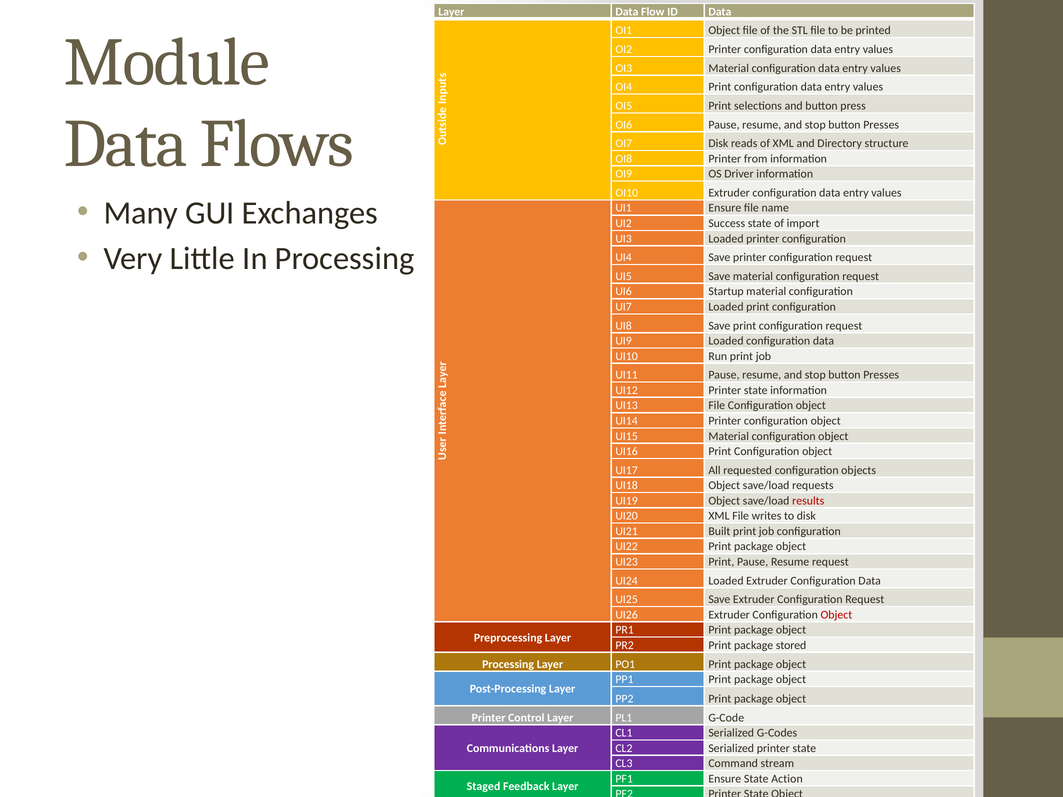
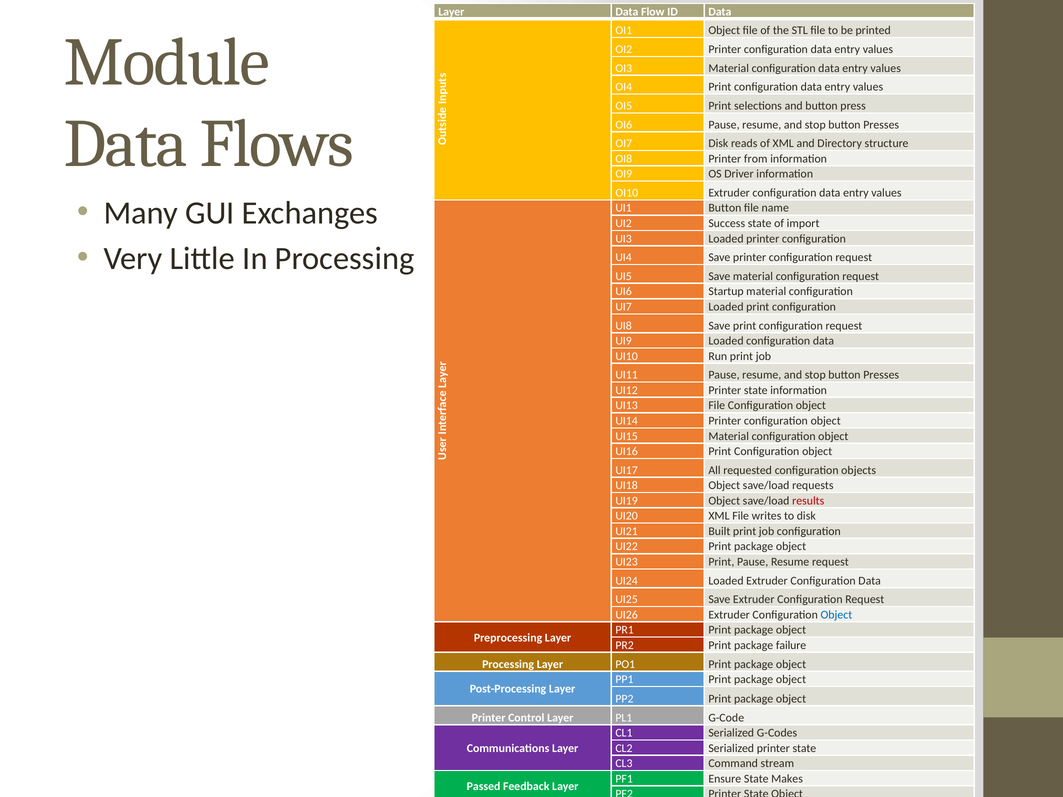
UI1 Ensure: Ensure -> Button (725, 208)
Object colour: red -> blue (836, 615)
stored: stored -> failure (791, 645)
Action: Action -> Makes (787, 779)
Staged: Staged -> Passed (484, 787)
